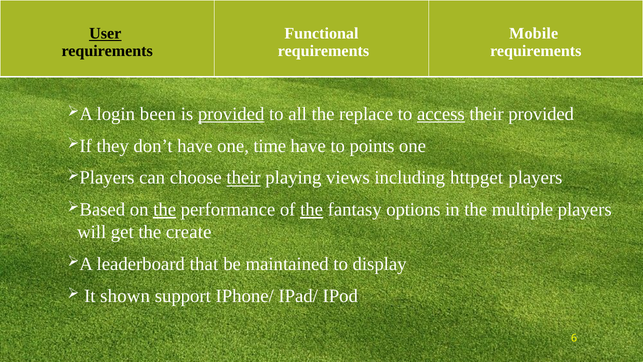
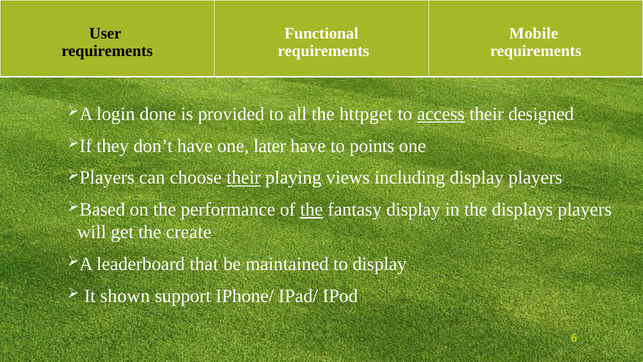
User underline: present -> none (105, 33)
been: been -> done (158, 114)
provided underline: present -> none (231, 114)
replace: replace -> httpget (366, 114)
their provided: provided -> designed (541, 114)
time: time -> later (270, 146)
including httpget: httpget -> display (477, 178)
the underline: present -> none (165, 210)
fantasy options: options -> display (413, 210)
multiple: multiple -> displays (522, 210)
